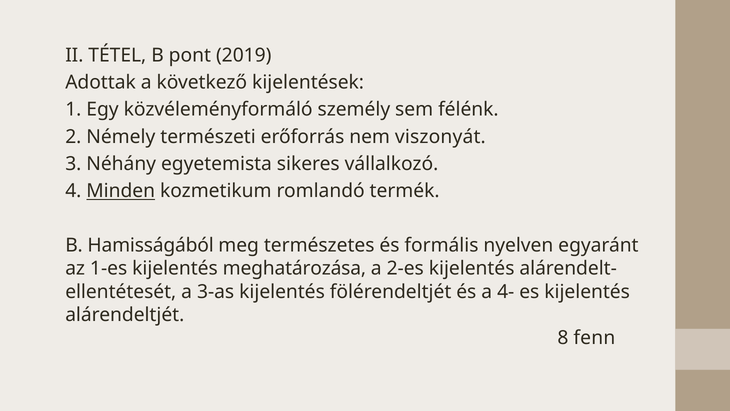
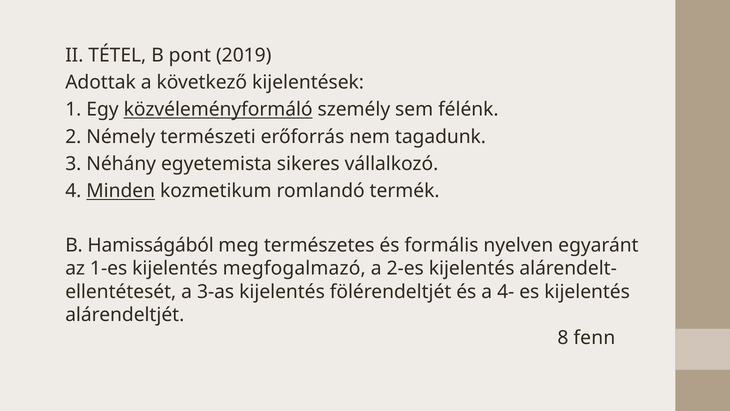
közvéleményformáló underline: none -> present (218, 109)
viszonyát: viszonyát -> tagadunk (440, 137)
meghatározása: meghatározása -> megfogalmazó (294, 268)
